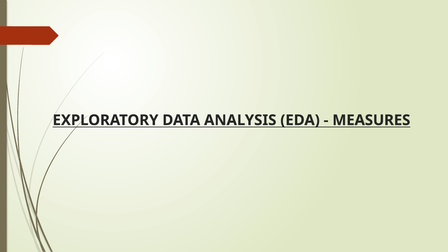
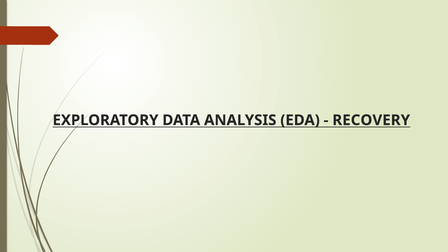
MEASURES: MEASURES -> RECOVERY (371, 120)
